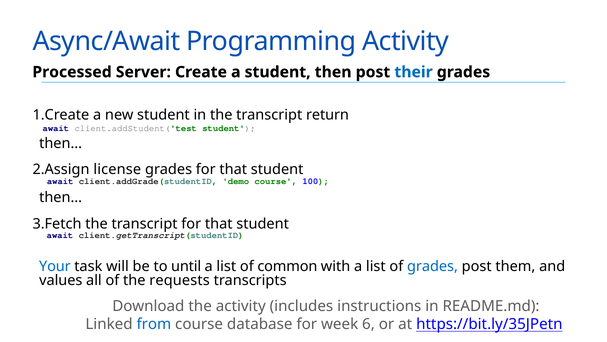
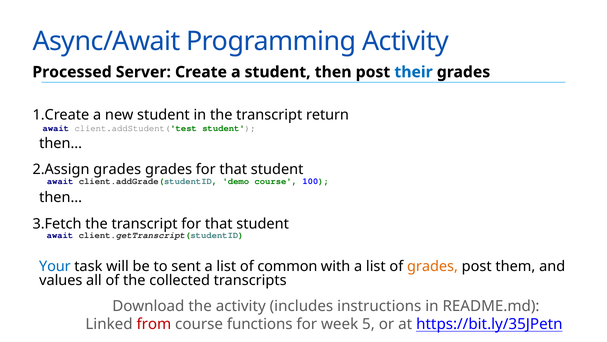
license: license -> grades (117, 169)
until: until -> sent (186, 266)
grades colour: blue -> orange (432, 266)
requests: requests -> collected (180, 280)
from colour: blue -> red (154, 324)
database: database -> functions (260, 324)
6: 6 -> 5 (369, 324)
